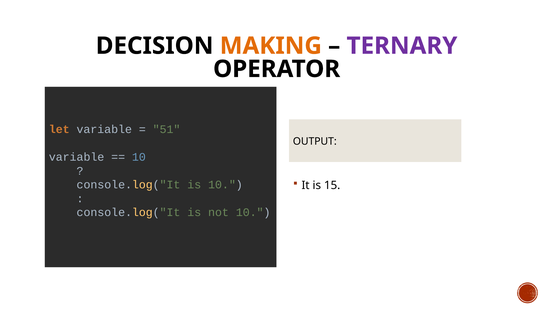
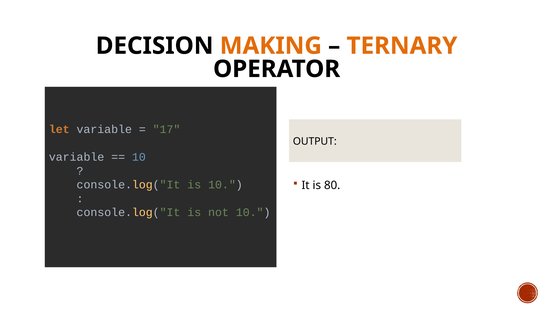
TERNARY colour: purple -> orange (402, 46)
51: 51 -> 17 (167, 129)
15: 15 -> 80 (332, 185)
